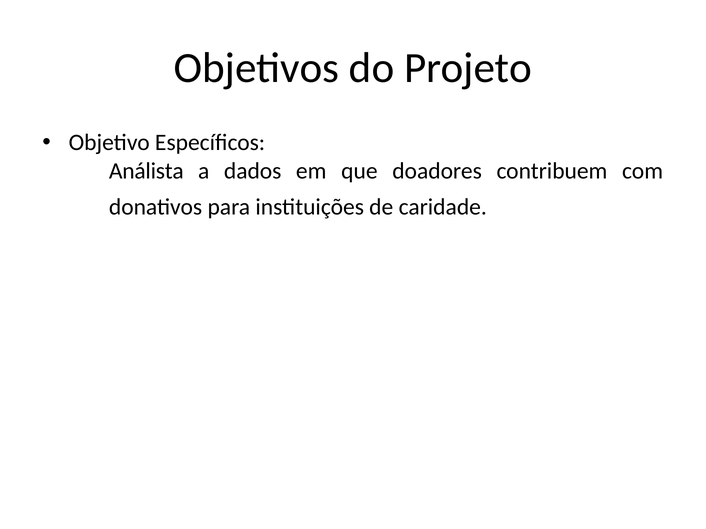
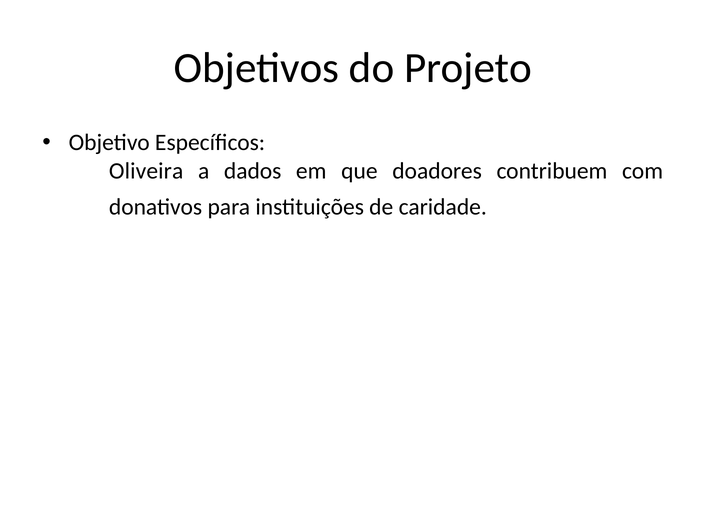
Análista: Análista -> Oliveira (146, 171)
